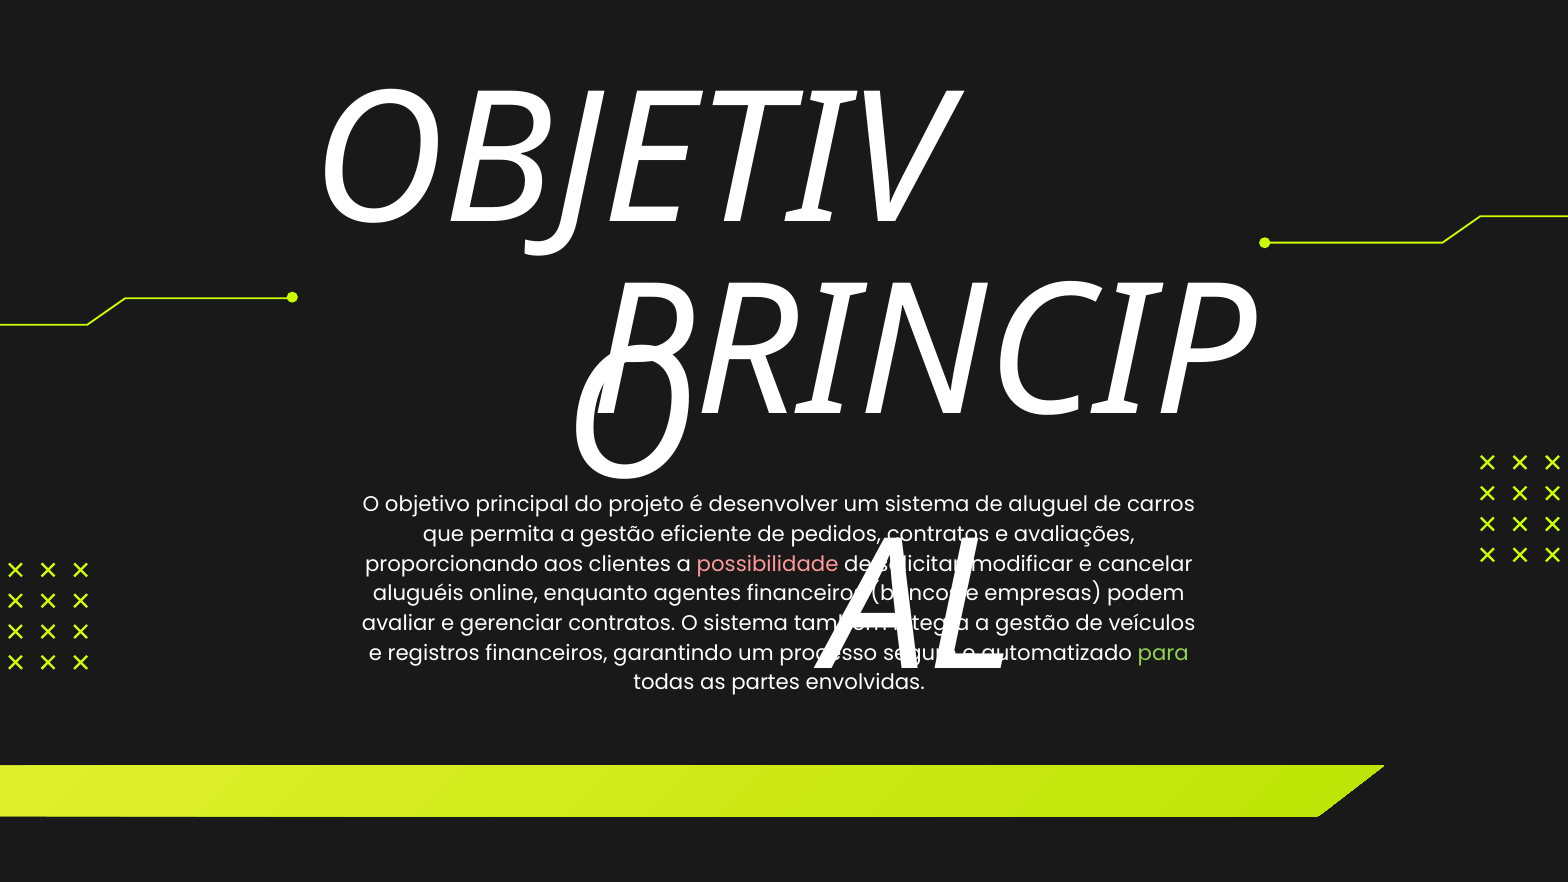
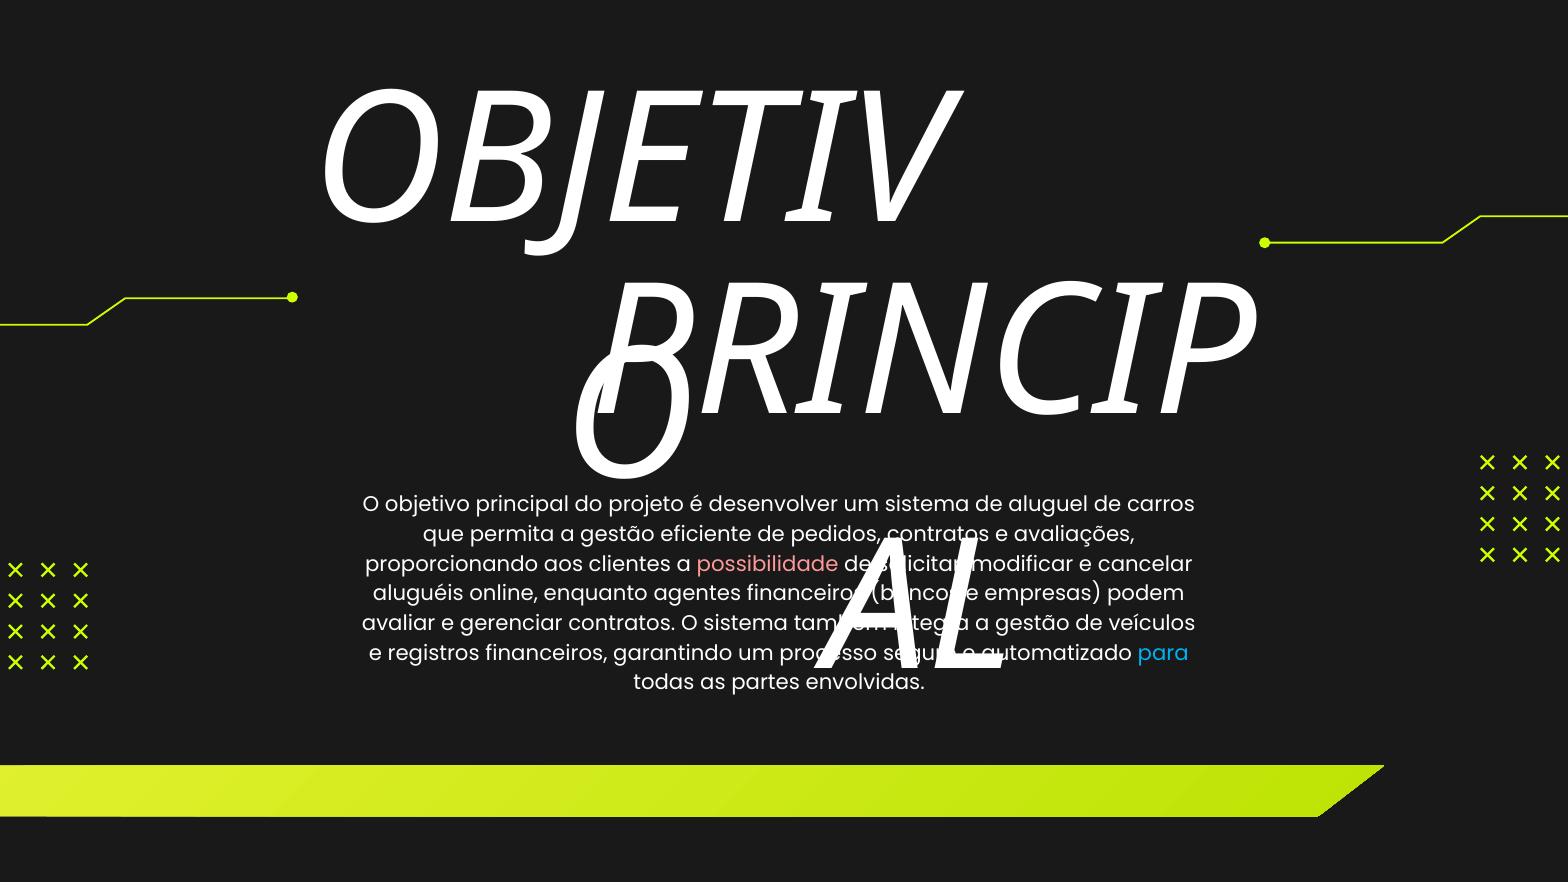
para colour: light green -> light blue (1163, 653)
